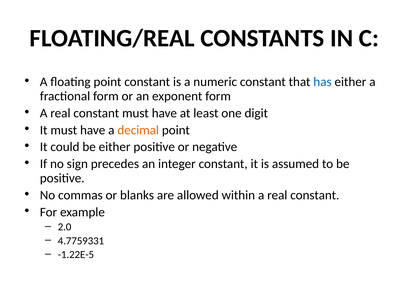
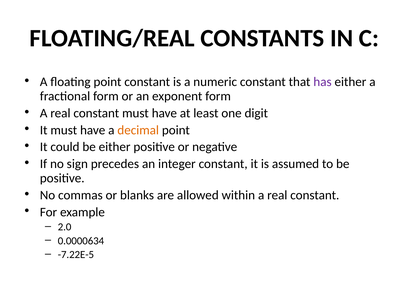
has colour: blue -> purple (323, 82)
4.7759331: 4.7759331 -> 0.0000634 (81, 241)
-1.22E-5: -1.22E-5 -> -7.22E-5 (76, 254)
